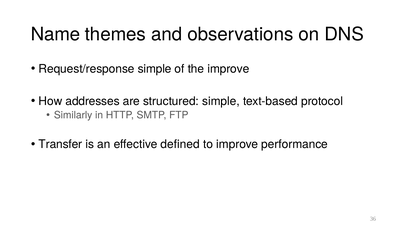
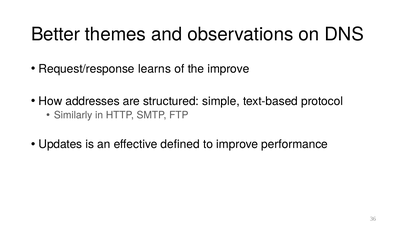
Name: Name -> Better (55, 34)
Request/response simple: simple -> learns (154, 69)
Transfer: Transfer -> Updates (60, 144)
